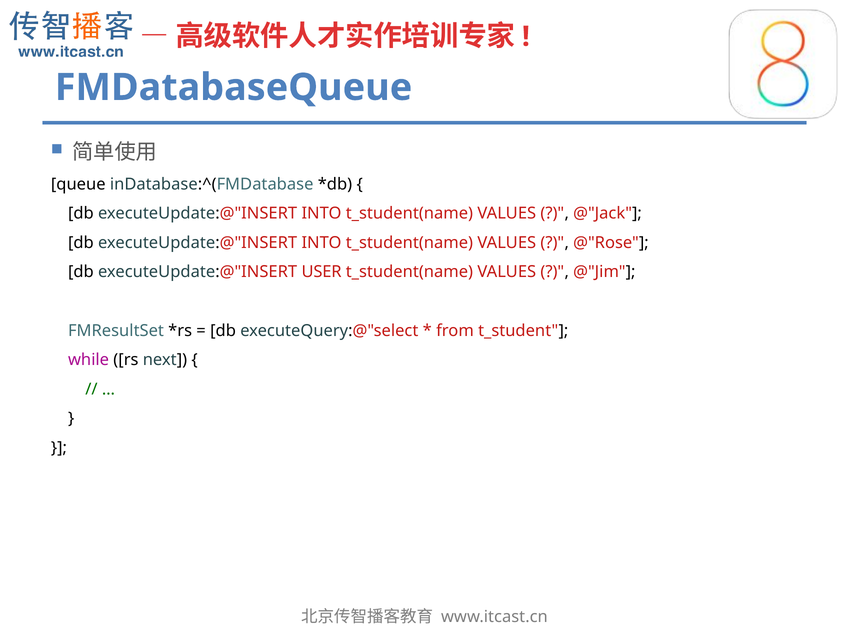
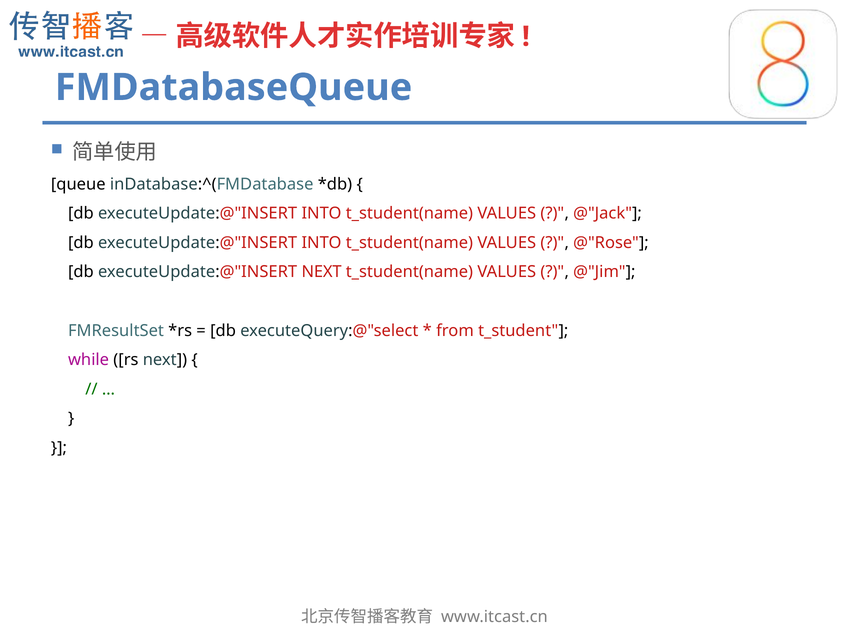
executeUpdate:@"INSERT USER: USER -> NEXT (322, 272)
